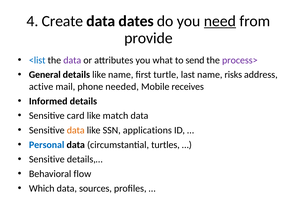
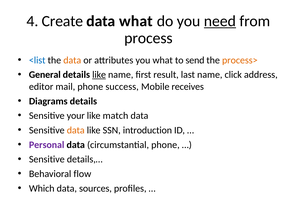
data dates: dates -> what (136, 21)
provide: provide -> process (148, 38)
data colour: purple -> orange (72, 60)
process> colour: purple -> orange (240, 60)
like underline: none -> present (99, 75)
turtle: turtle -> result (166, 75)
risks: risks -> click (233, 75)
active: active -> editor (41, 86)
needed: needed -> success (122, 86)
Informed: Informed -> Diagrams (48, 101)
card: card -> your (76, 116)
applications: applications -> introduction (147, 130)
Personal colour: blue -> purple (47, 145)
circumstantial turtles: turtles -> phone (165, 145)
